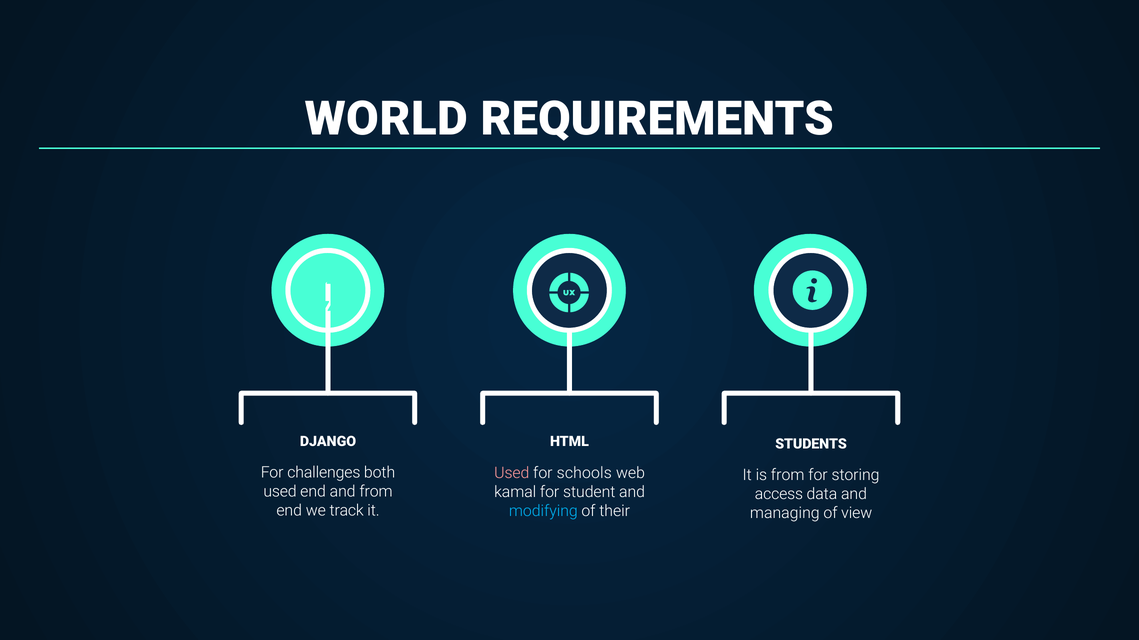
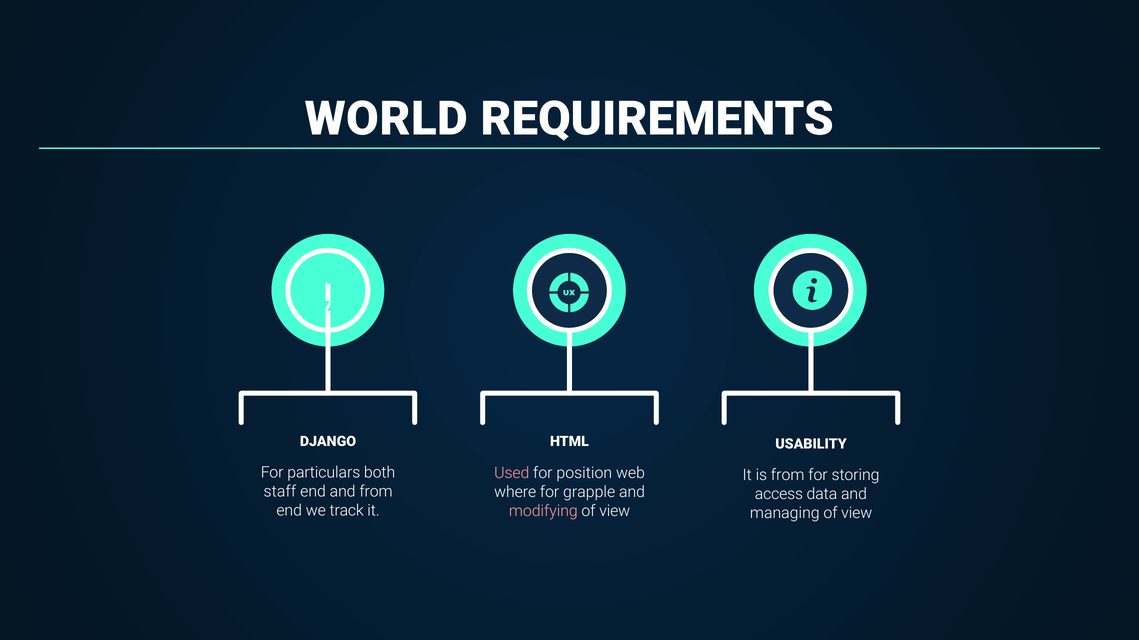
STUDENTS: STUDENTS -> USABILITY (811, 444)
challenges: challenges -> particulars (324, 473)
schools: schools -> position (584, 474)
used: used -> staff (280, 492)
kamal: kamal -> where (515, 493)
student: student -> grapple (589, 493)
modifying colour: light blue -> pink (543, 512)
their: their -> view (615, 512)
